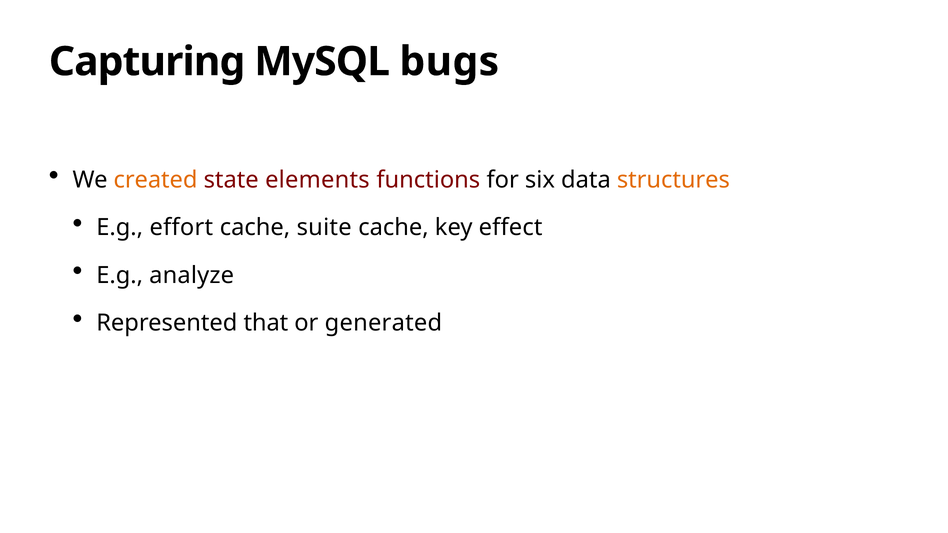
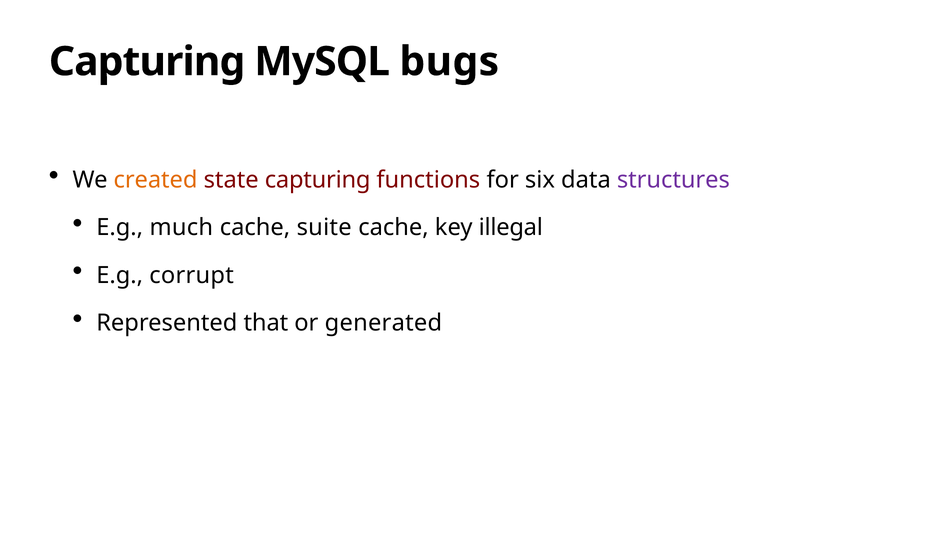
state elements: elements -> capturing (318, 180)
structures colour: orange -> purple (673, 180)
effort: effort -> much (181, 228)
effect: effect -> illegal (511, 228)
analyze: analyze -> corrupt (192, 275)
